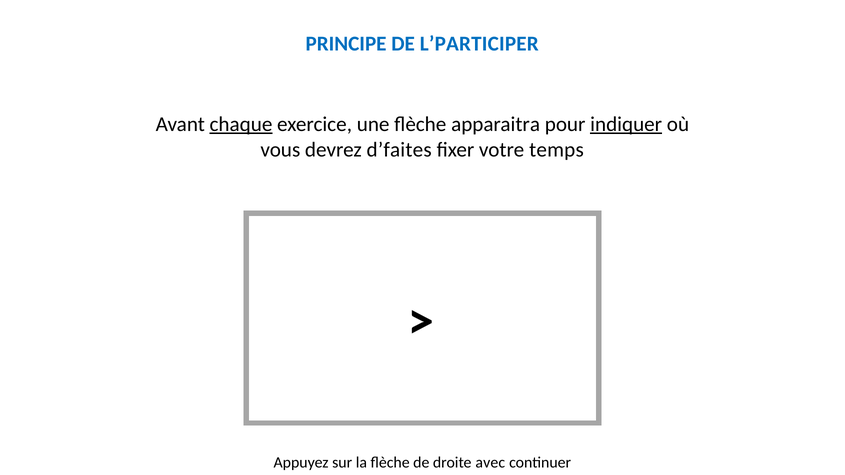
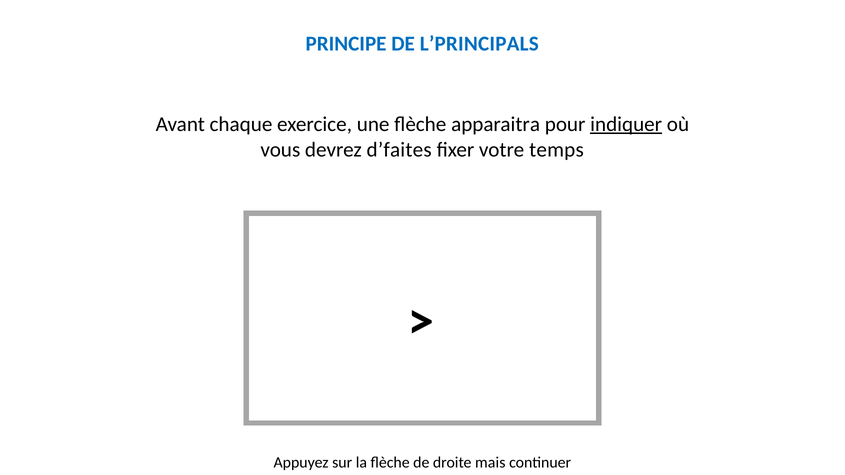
L’PARTICIPER: L’PARTICIPER -> L’PRINCIPALS (479, 44)
chaque underline: present -> none (241, 124)
avec: avec -> mais (490, 463)
